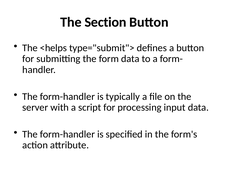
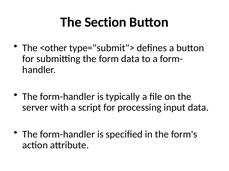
<helps: <helps -> <other (53, 48)
